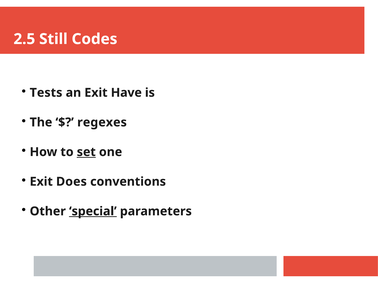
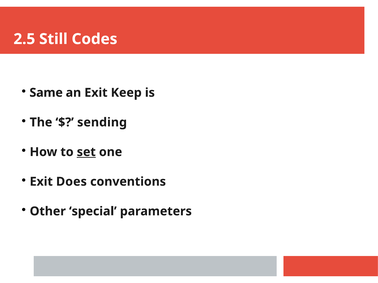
Tests: Tests -> Same (46, 93)
Have: Have -> Keep (126, 93)
regexes: regexes -> sending (102, 123)
special underline: present -> none (93, 212)
